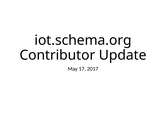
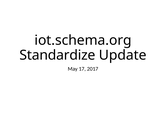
Contributor: Contributor -> Standardize (57, 55)
